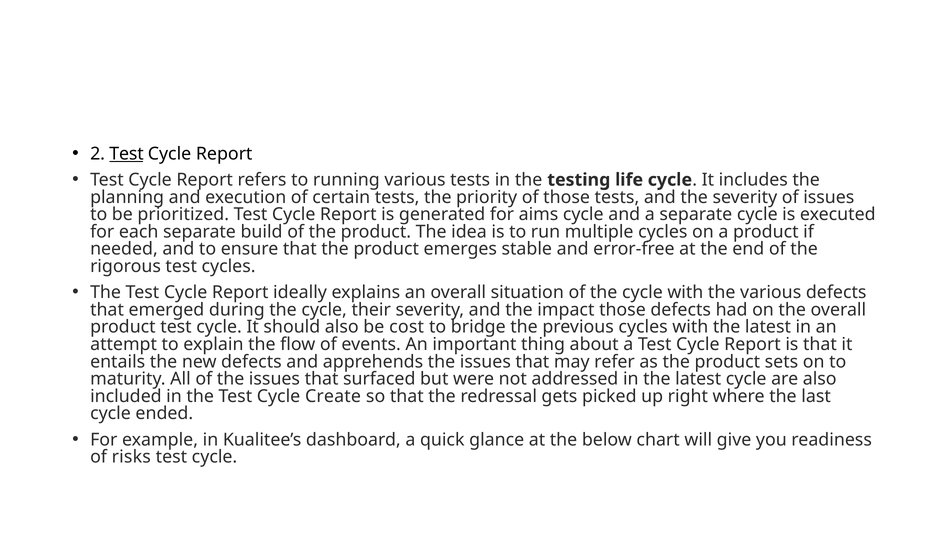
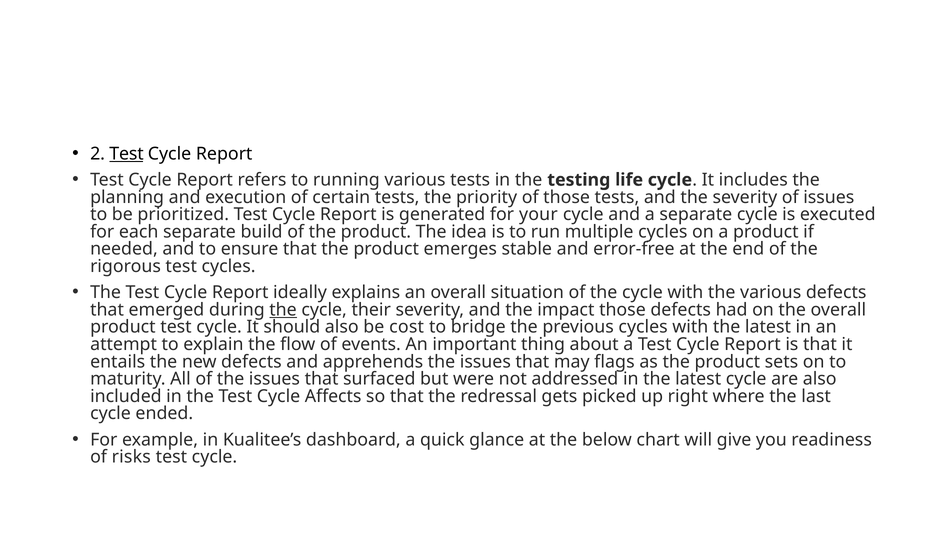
aims: aims -> your (538, 214)
the underline: none -> present (283, 310)
refer: refer -> flags (614, 362)
Create: Create -> Affects (333, 396)
